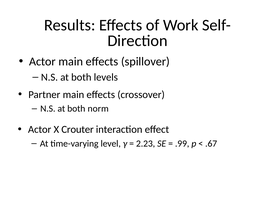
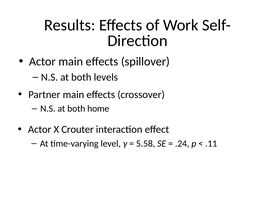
norm: norm -> home (98, 109)
2.23: 2.23 -> 5.58 (146, 144)
.99: .99 -> .24 (182, 144)
.67: .67 -> .11 (211, 144)
